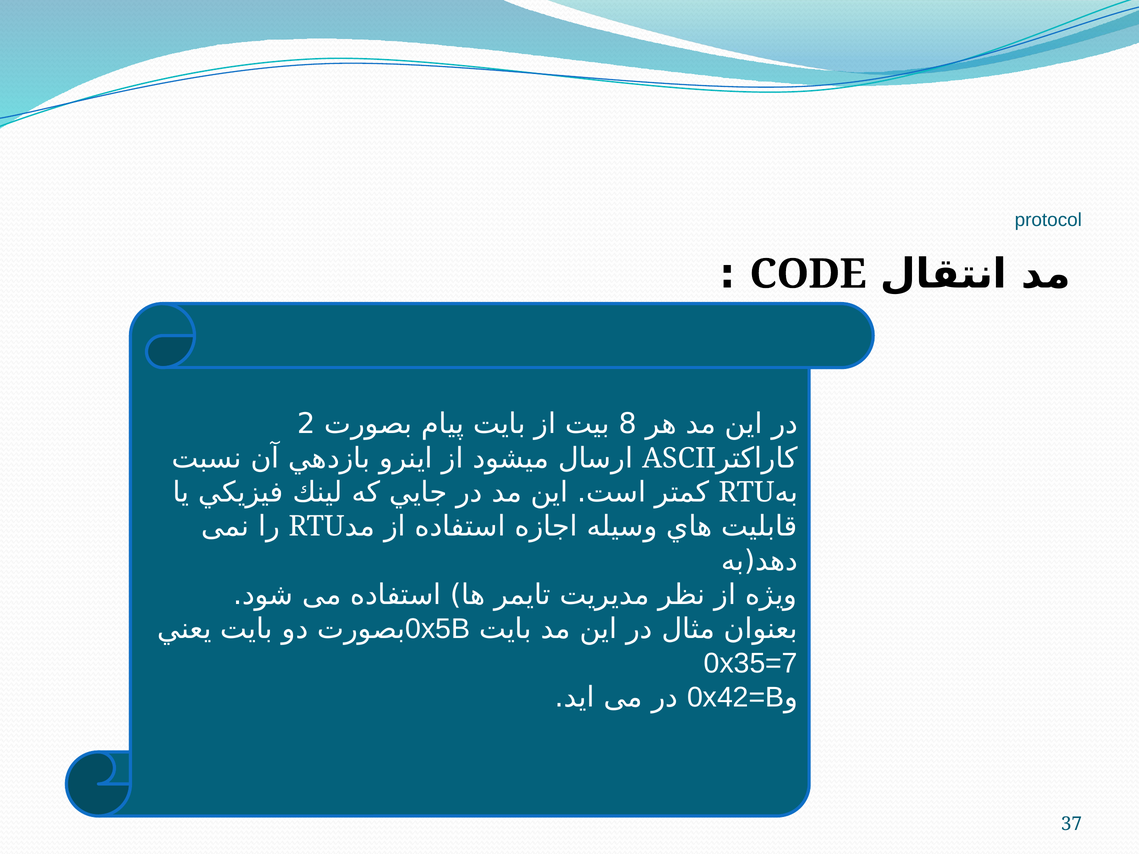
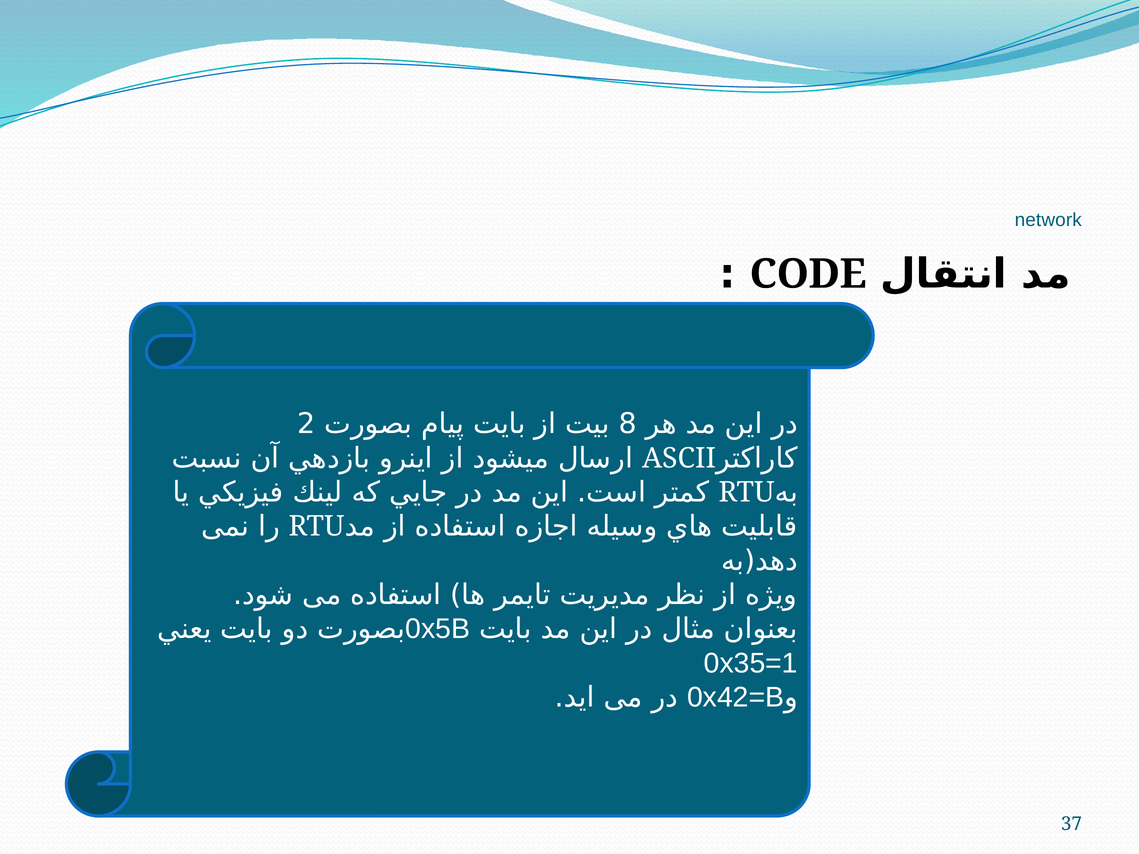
protocol: protocol -> network (1048, 220)
0x35=7: 0x35=7 -> 0x35=1 (751, 663)
